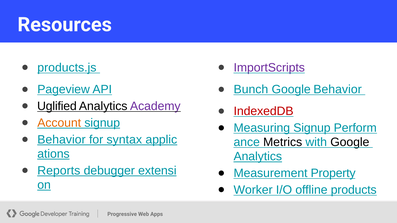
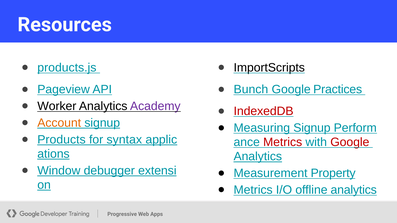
ImportScripts colour: purple -> black (269, 68)
Google Behavior: Behavior -> Practices (338, 90)
Uglified: Uglified -> Worker (57, 106)
Behavior: Behavior -> Products (61, 140)
Metrics colour: black -> red (283, 142)
Google colour: black -> red (350, 142)
Reports: Reports -> Window (59, 171)
Worker: Worker -> Metrics (253, 190)
offline products: products -> analytics (354, 190)
